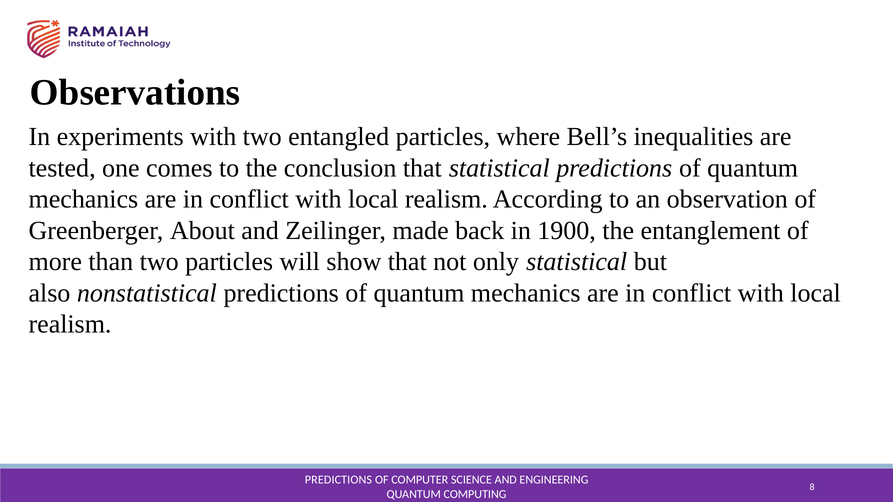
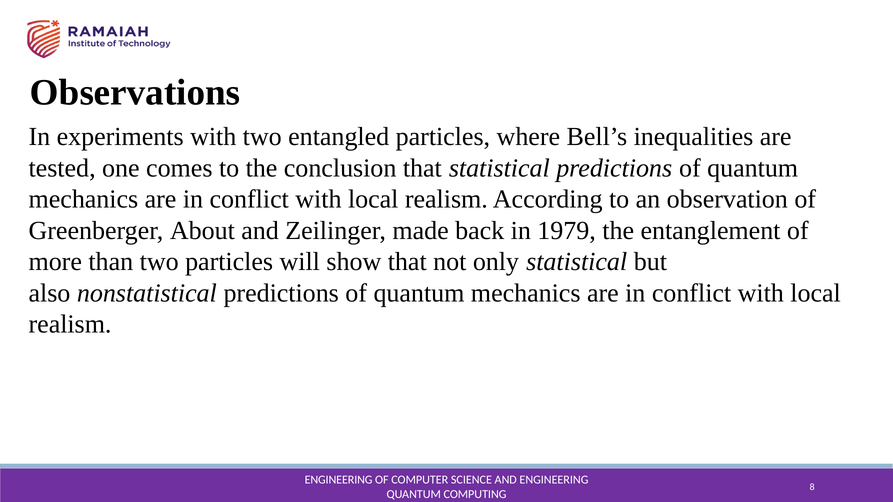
1900: 1900 -> 1979 (567, 231)
PREDICTIONS: PREDICTIONS -> ENGINEERING (339, 480)
